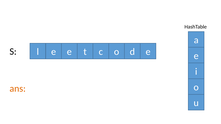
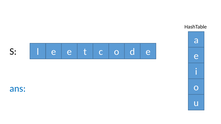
ans colour: orange -> blue (18, 89)
